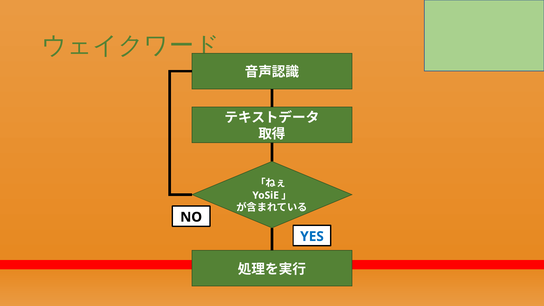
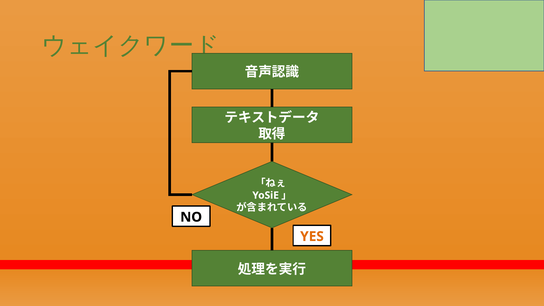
YES colour: blue -> orange (312, 236)
